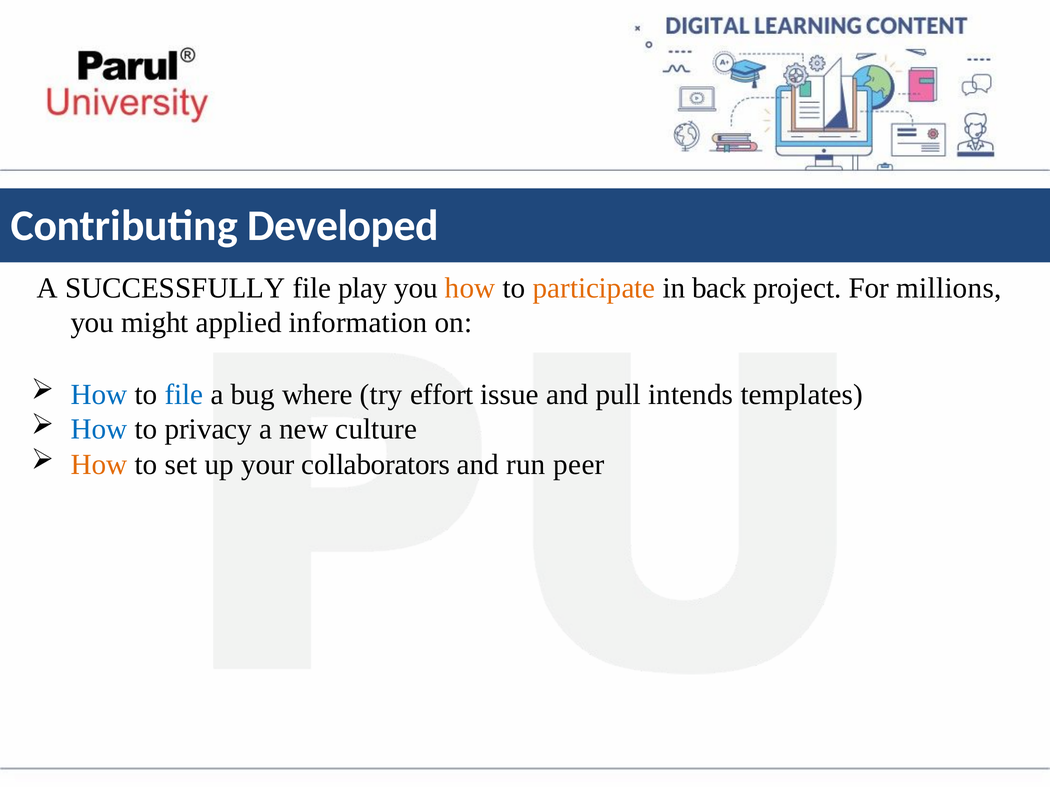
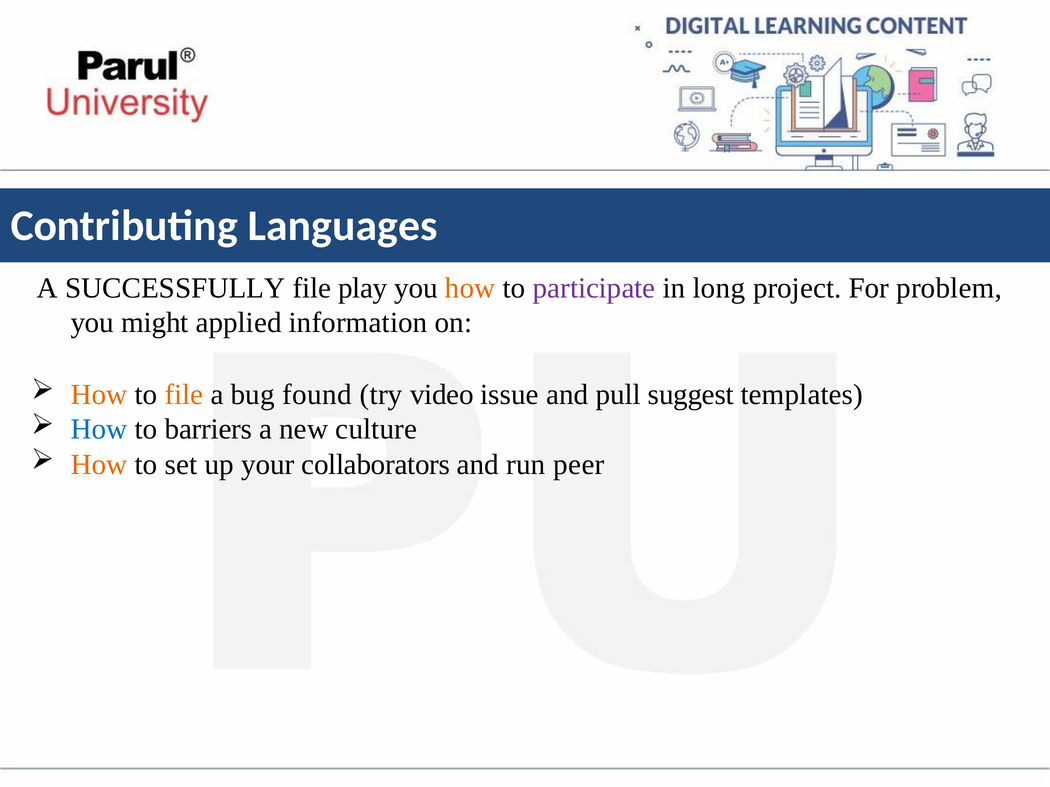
Developed: Developed -> Languages (343, 226)
participate colour: orange -> purple (594, 288)
back: back -> long (719, 288)
millions: millions -> problem (949, 288)
How colour: blue -> orange (99, 395)
file colour: blue -> orange (184, 395)
where: where -> found (317, 395)
effort: effort -> video (442, 395)
intends: intends -> suggest (691, 395)
privacy: privacy -> barriers (208, 430)
